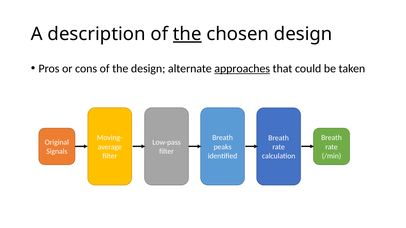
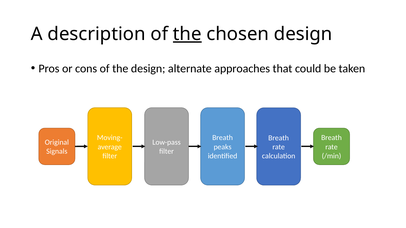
approaches underline: present -> none (242, 69)
